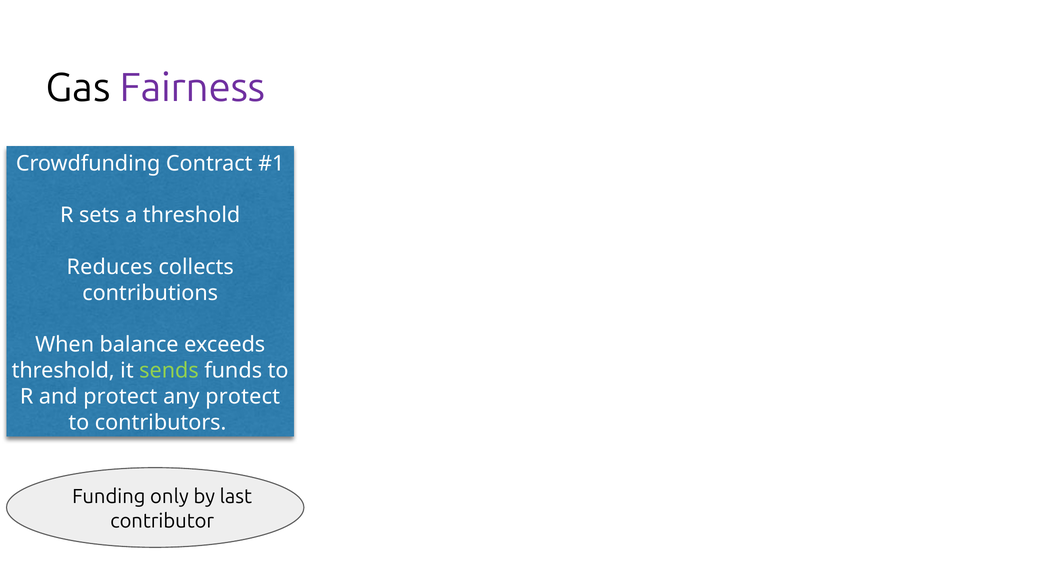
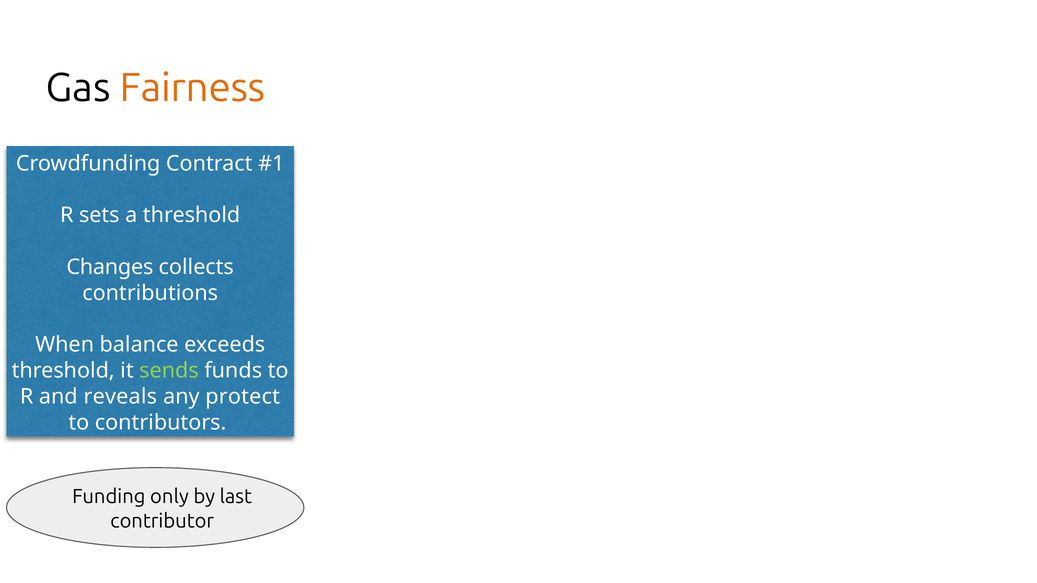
Fairness colour: purple -> orange (193, 88)
Reduces: Reduces -> Changes (110, 267)
and protect: protect -> reveals (120, 397)
